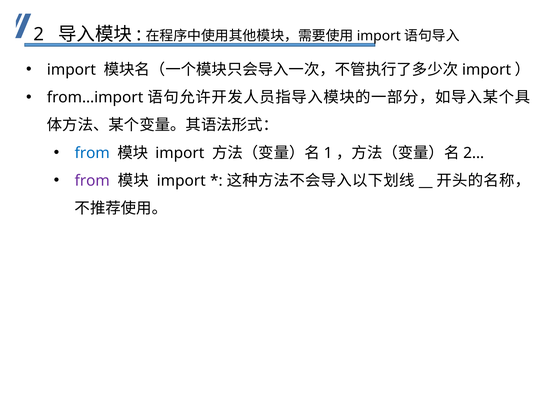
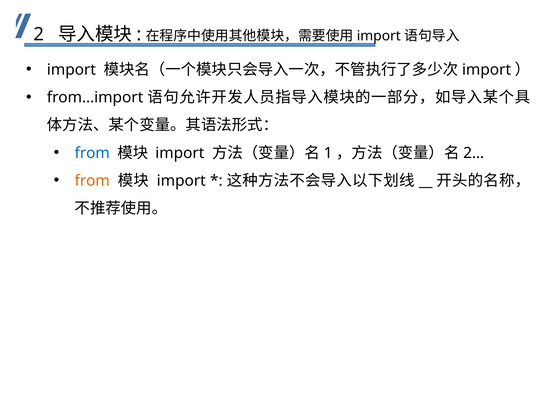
from colour: purple -> orange (92, 180)
